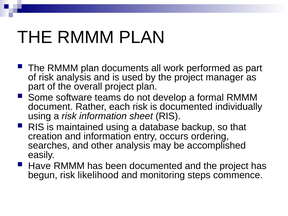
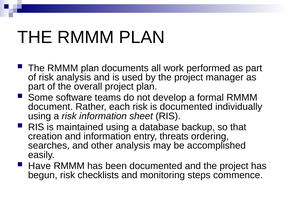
occurs: occurs -> threats (174, 136)
likelihood: likelihood -> checklists (98, 175)
